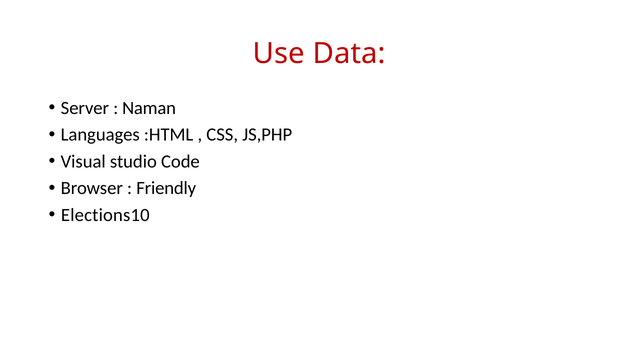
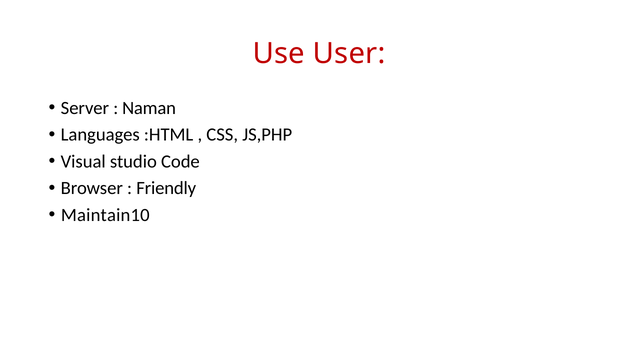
Data: Data -> User (349, 54)
Elections10: Elections10 -> Maintain10 (105, 215)
